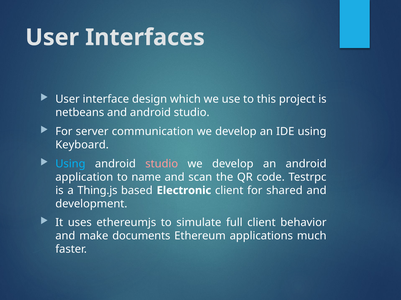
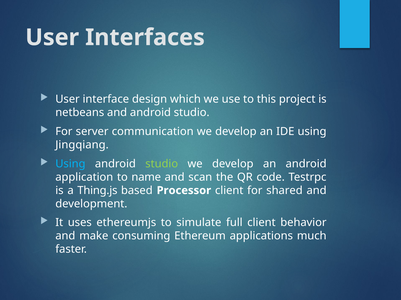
Keyboard: Keyboard -> Jingqiang (82, 145)
studio colour: pink -> light green (162, 164)
Electronic: Electronic -> Processor (184, 191)
documents: documents -> consuming (141, 237)
